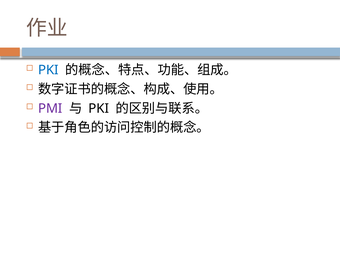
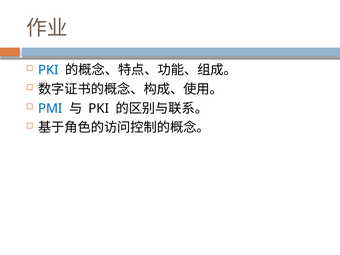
PMI colour: purple -> blue (50, 108)
